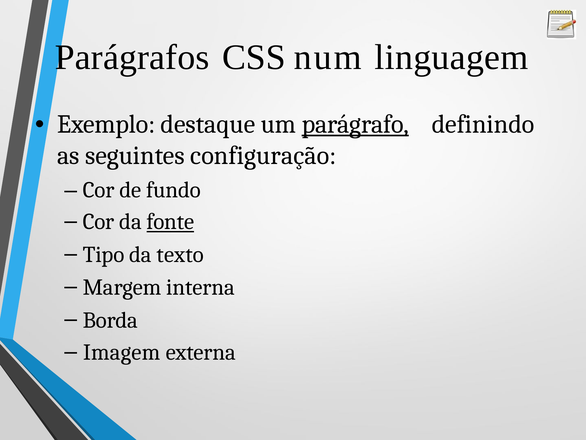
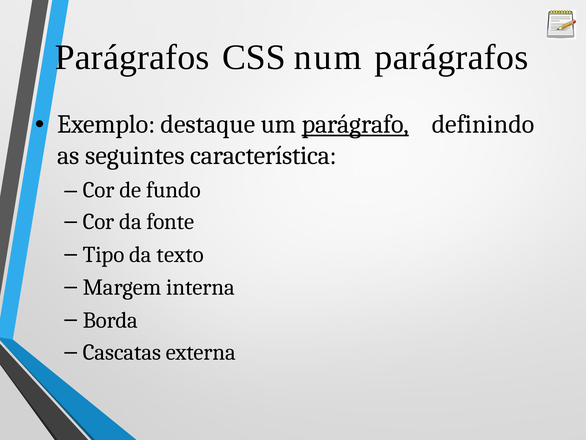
linguagem: linguagem -> parágrafos (451, 57)
configuração: configuração -> característica (264, 156)
fonte underline: present -> none (170, 221)
Imagem: Imagem -> Cascatas (122, 352)
